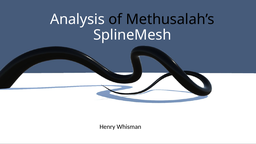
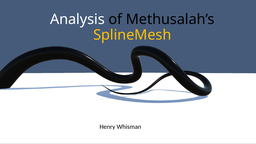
SplineMesh colour: white -> yellow (132, 35)
